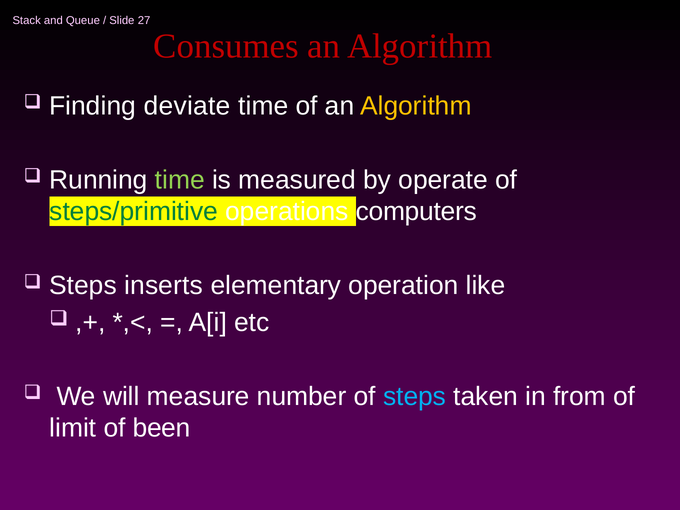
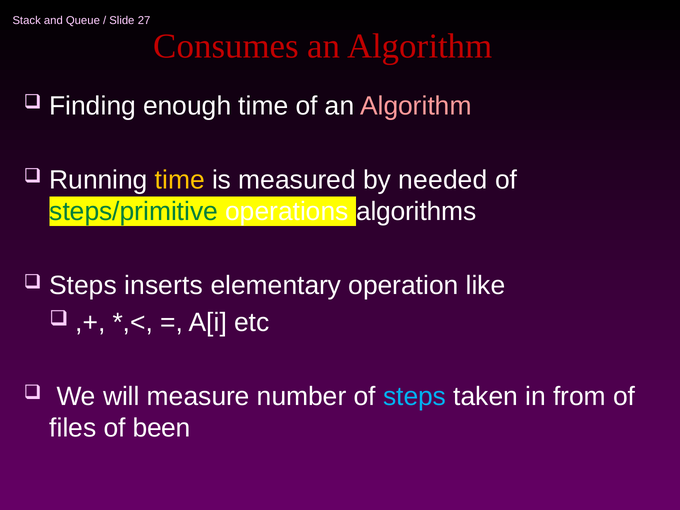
deviate: deviate -> enough (187, 106)
Algorithm colour: yellow -> pink (416, 106)
time colour: light green -> yellow (180, 180)
operate: operate -> needed (443, 180)
computers: computers -> algorithms (416, 212)
limit: limit -> files (73, 428)
